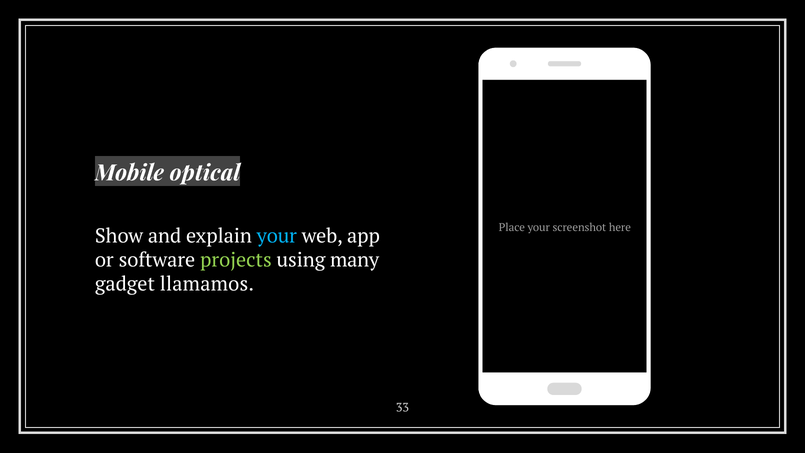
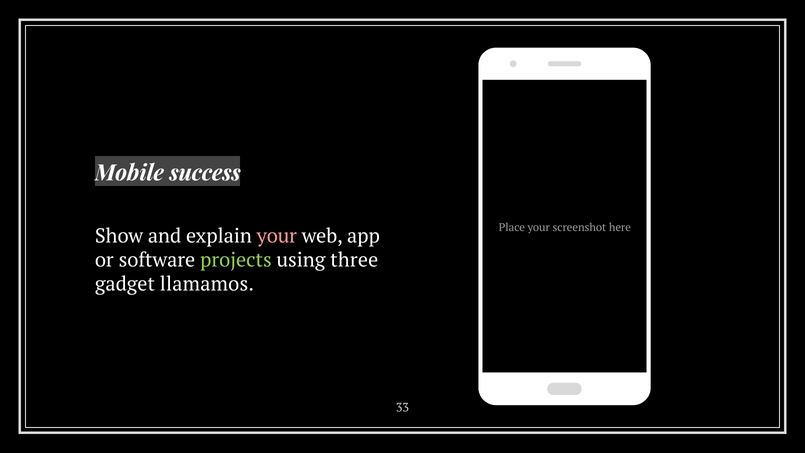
optical: optical -> success (205, 173)
your colour: light blue -> pink (277, 236)
many: many -> three (354, 260)
